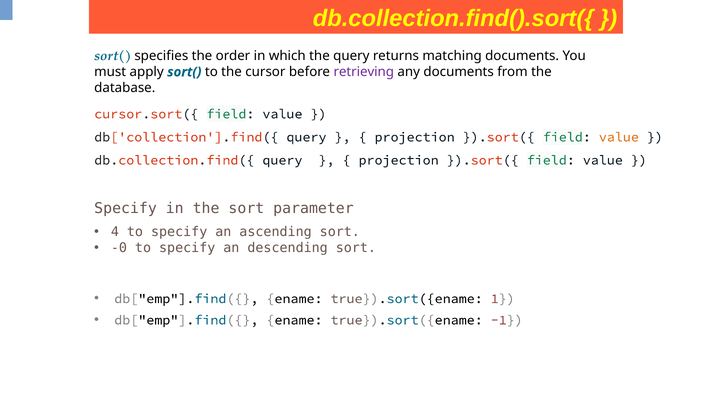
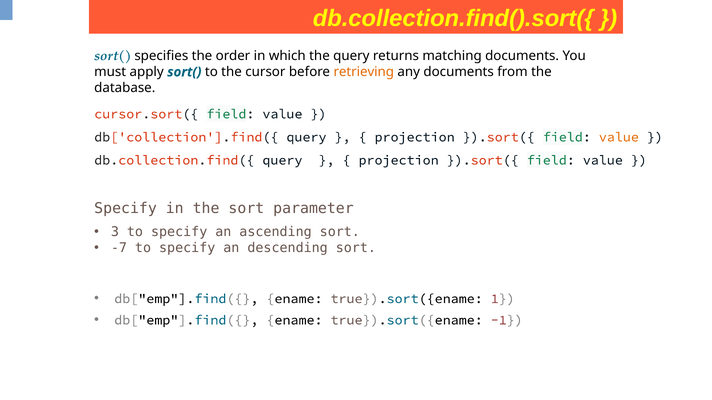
retrieving colour: purple -> orange (364, 72)
4: 4 -> 3 (115, 232)
-0: -0 -> -7 (119, 248)
